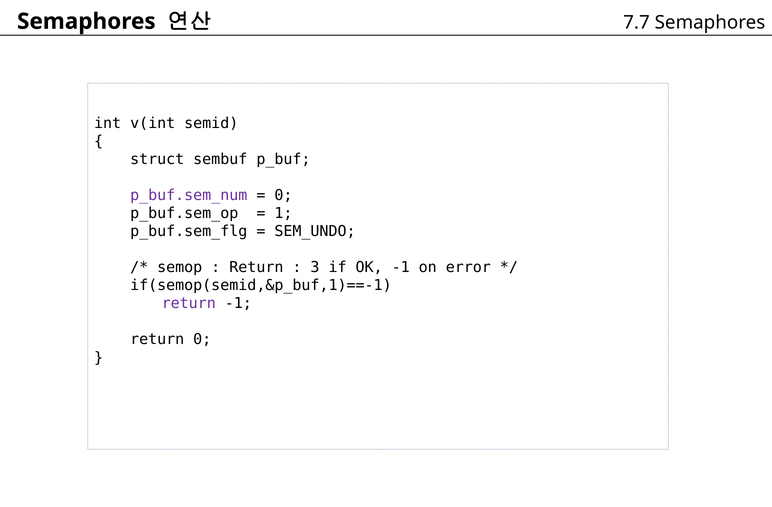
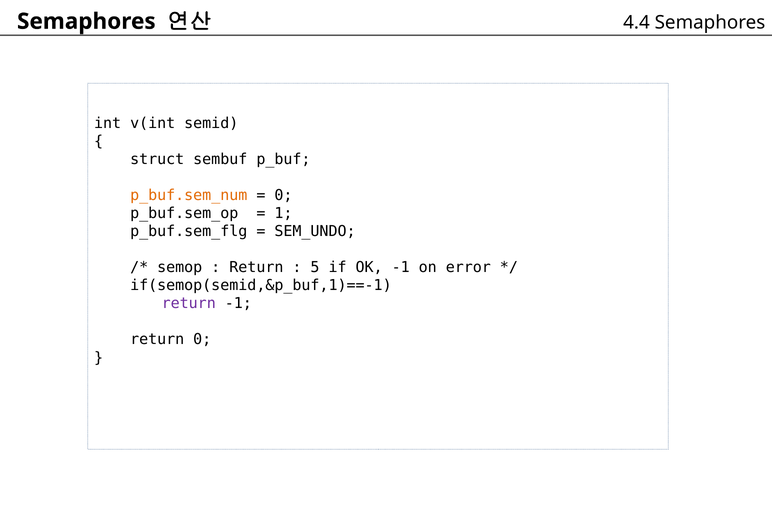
7.7: 7.7 -> 4.4 (637, 23)
p_buf.sem_num colour: purple -> orange (189, 195)
3: 3 -> 5 (315, 268)
